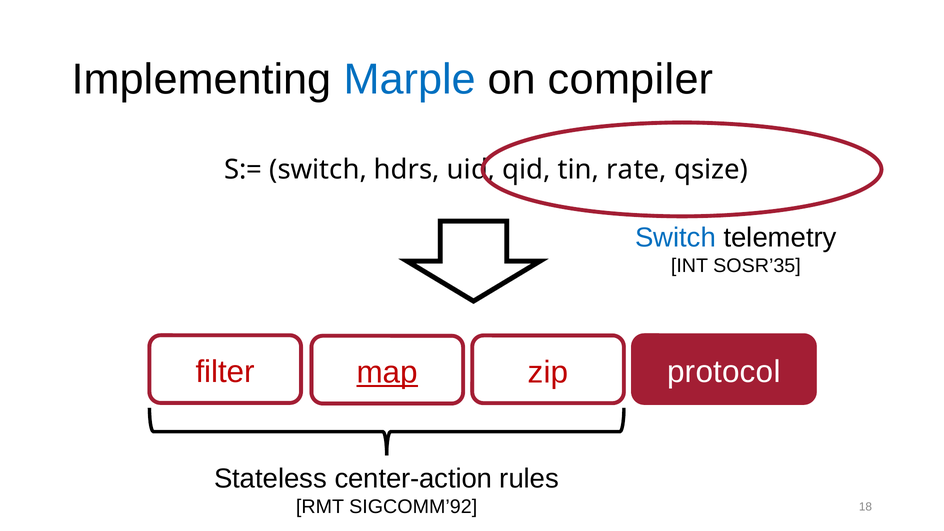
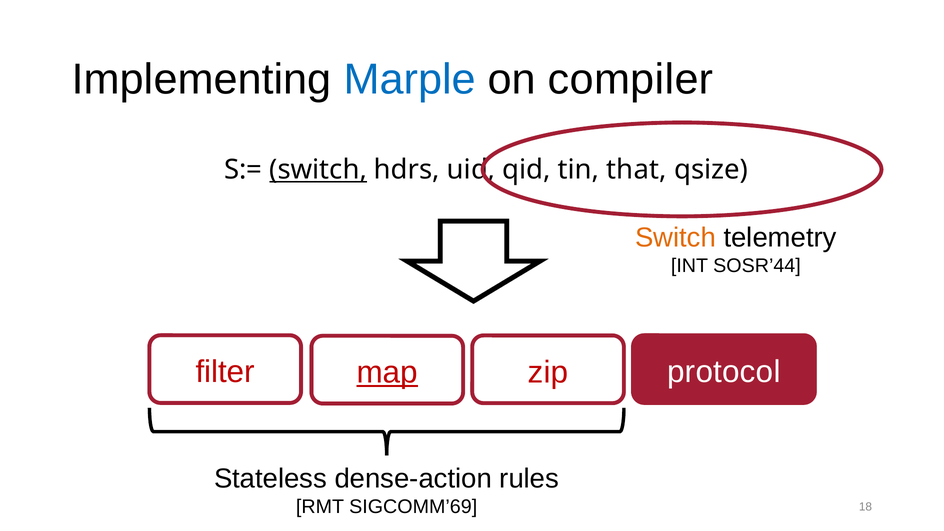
switch underline: none -> present (318, 170)
rate: rate -> that (637, 170)
Switch colour: blue -> orange (676, 238)
SOSR’35: SOSR’35 -> SOSR’44 (757, 266)
center-action: center-action -> dense-action (413, 479)
SIGCOMM’92: SIGCOMM’92 -> SIGCOMM’69 (413, 507)
